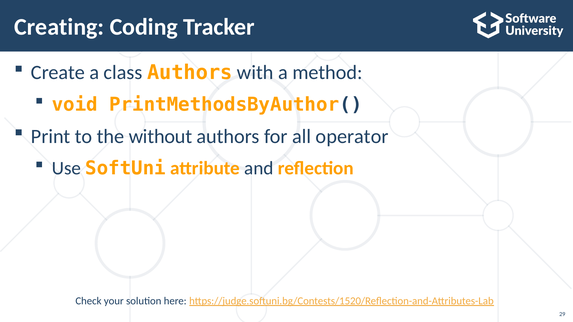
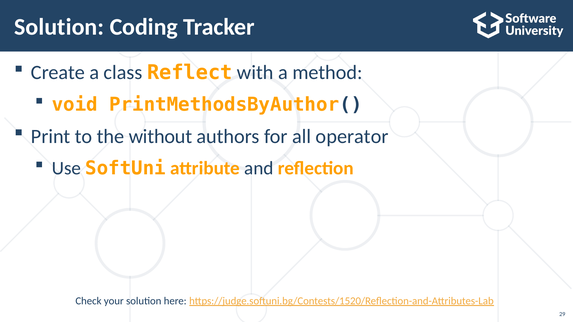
Creating: Creating -> Solution (59, 27)
class Authors: Authors -> Reflect (190, 73)
